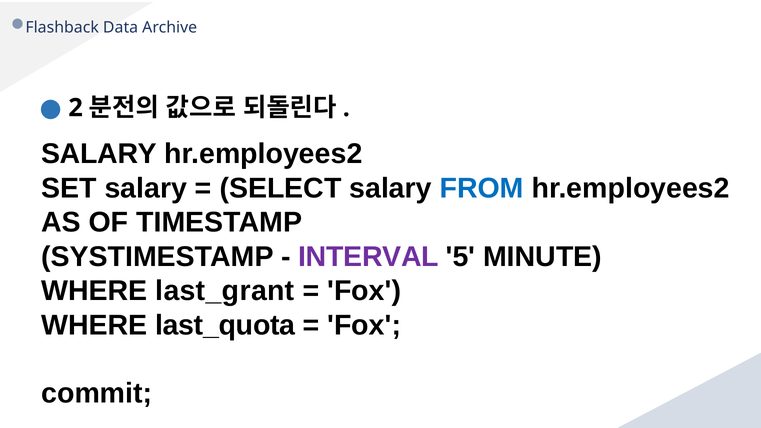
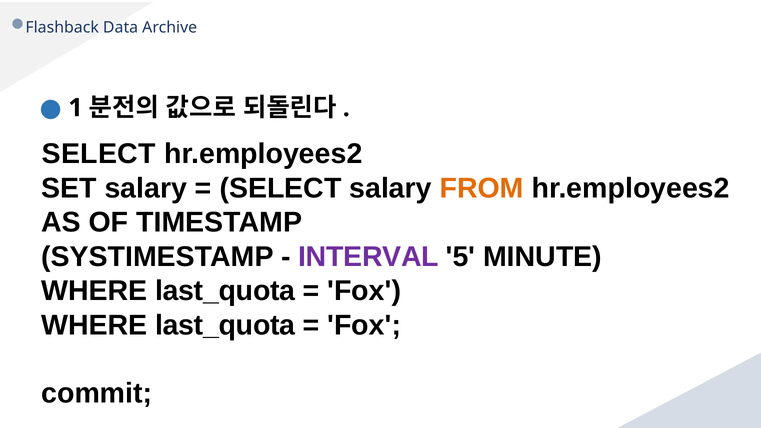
2: 2 -> 1 (76, 108)
SALARY: SALARY -> SELECT (99, 154)
FROM colour: blue -> orange (482, 188)
last_grant: last_grant -> last_quota (225, 291)
